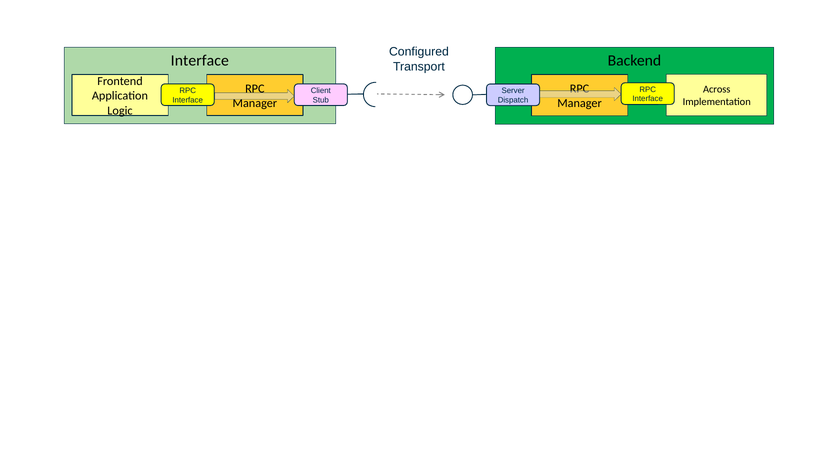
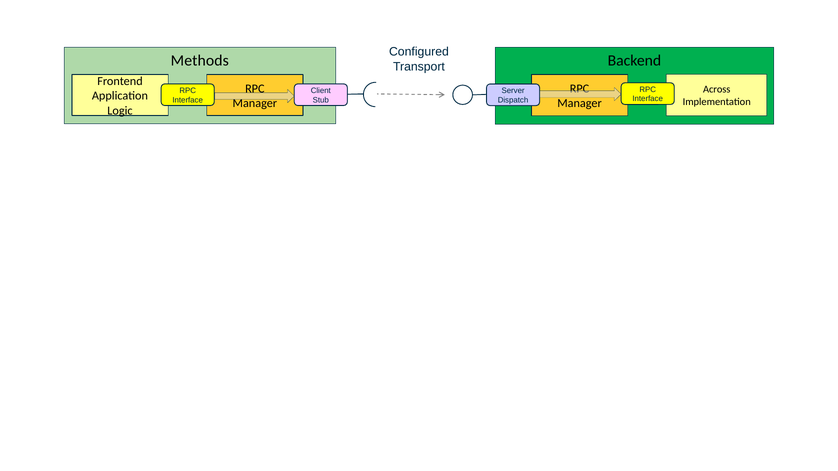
Interface: Interface -> Methods (200, 61)
